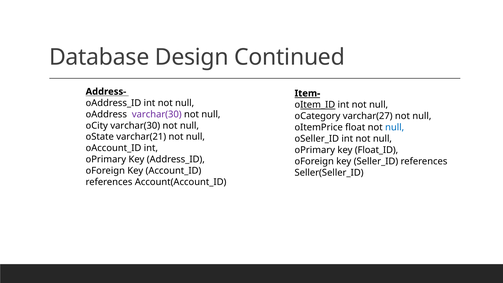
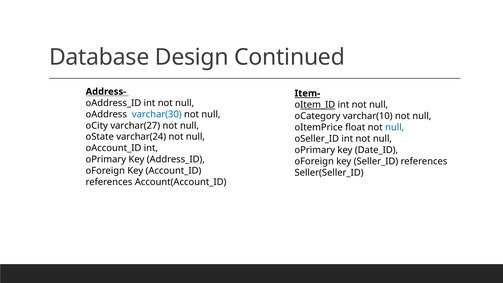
varchar(30 colour: purple -> blue (157, 114)
varchar(27: varchar(27 -> varchar(10 (368, 116)
oCity varchar(30: varchar(30 -> varchar(27 (135, 126)
varchar(21: varchar(21 -> varchar(24 (141, 137)
Float_ID: Float_ID -> Date_ID (376, 150)
